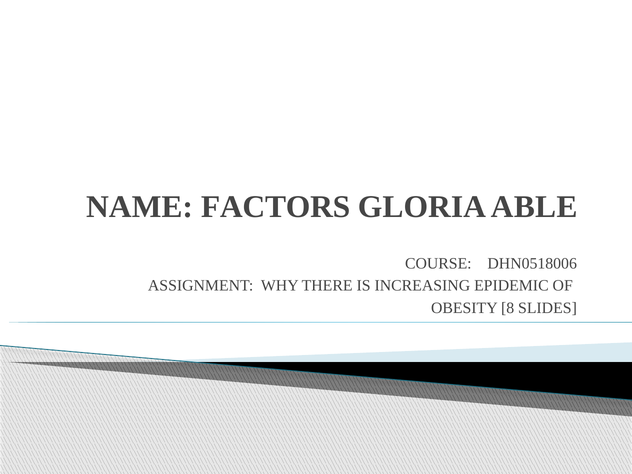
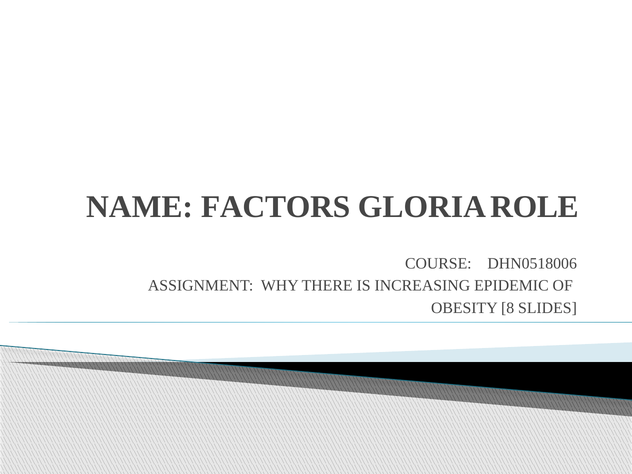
ABLE: ABLE -> ROLE (534, 207)
